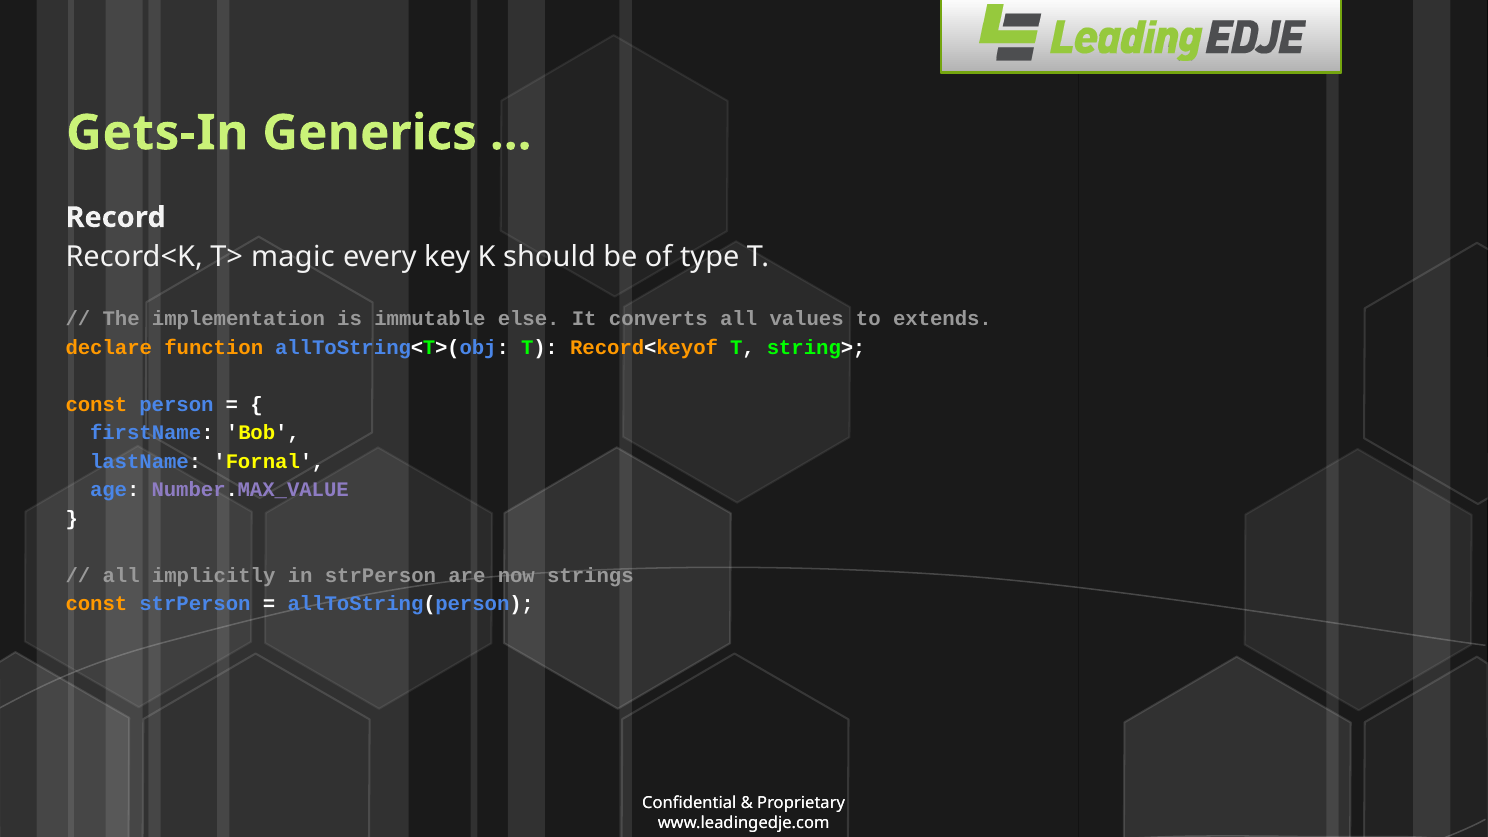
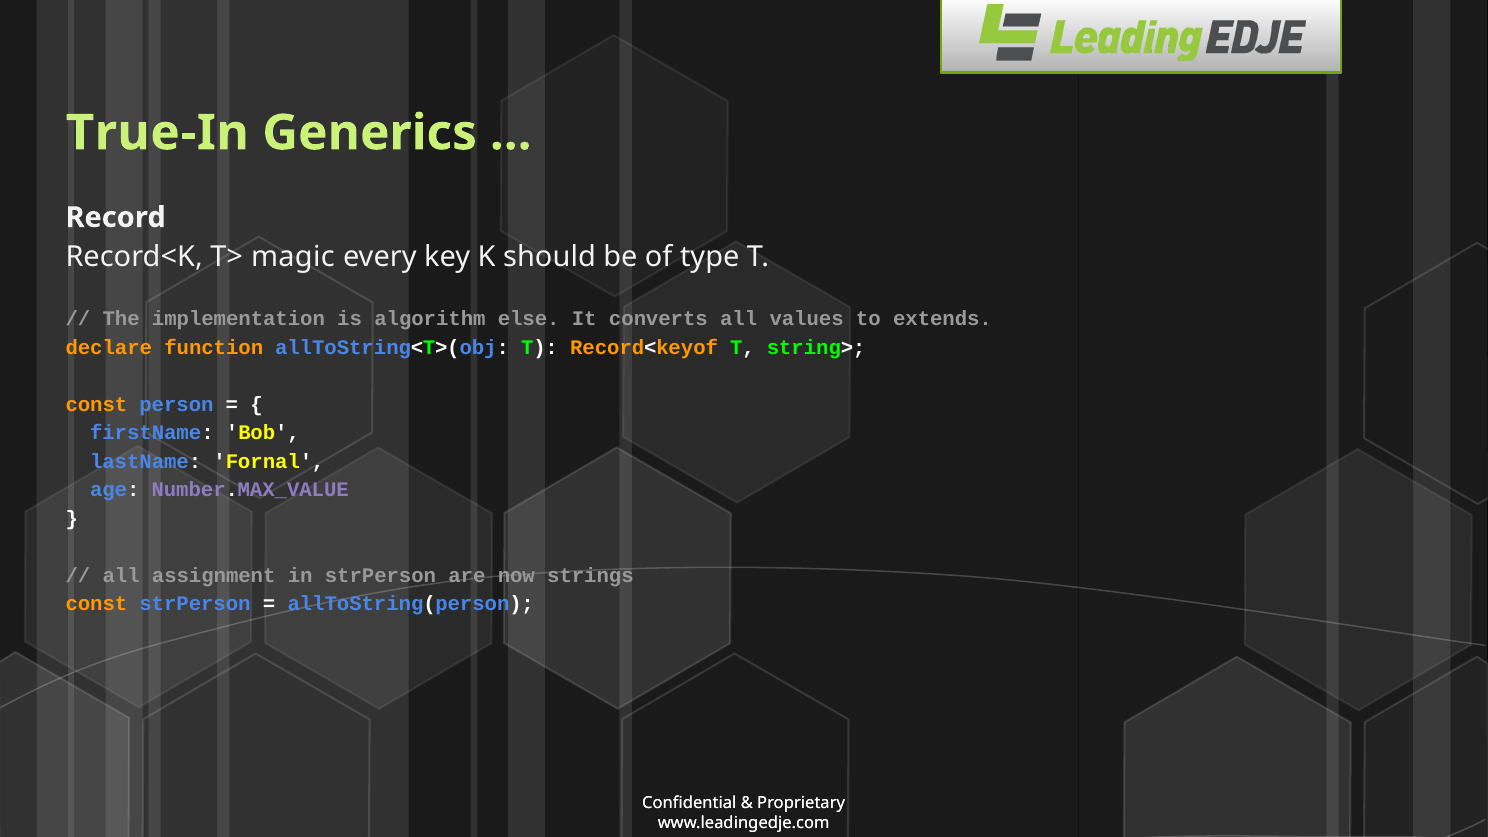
Gets-In: Gets-In -> True-In (157, 133)
immutable: immutable -> algorithm (430, 319)
implicitly: implicitly -> assignment (214, 576)
